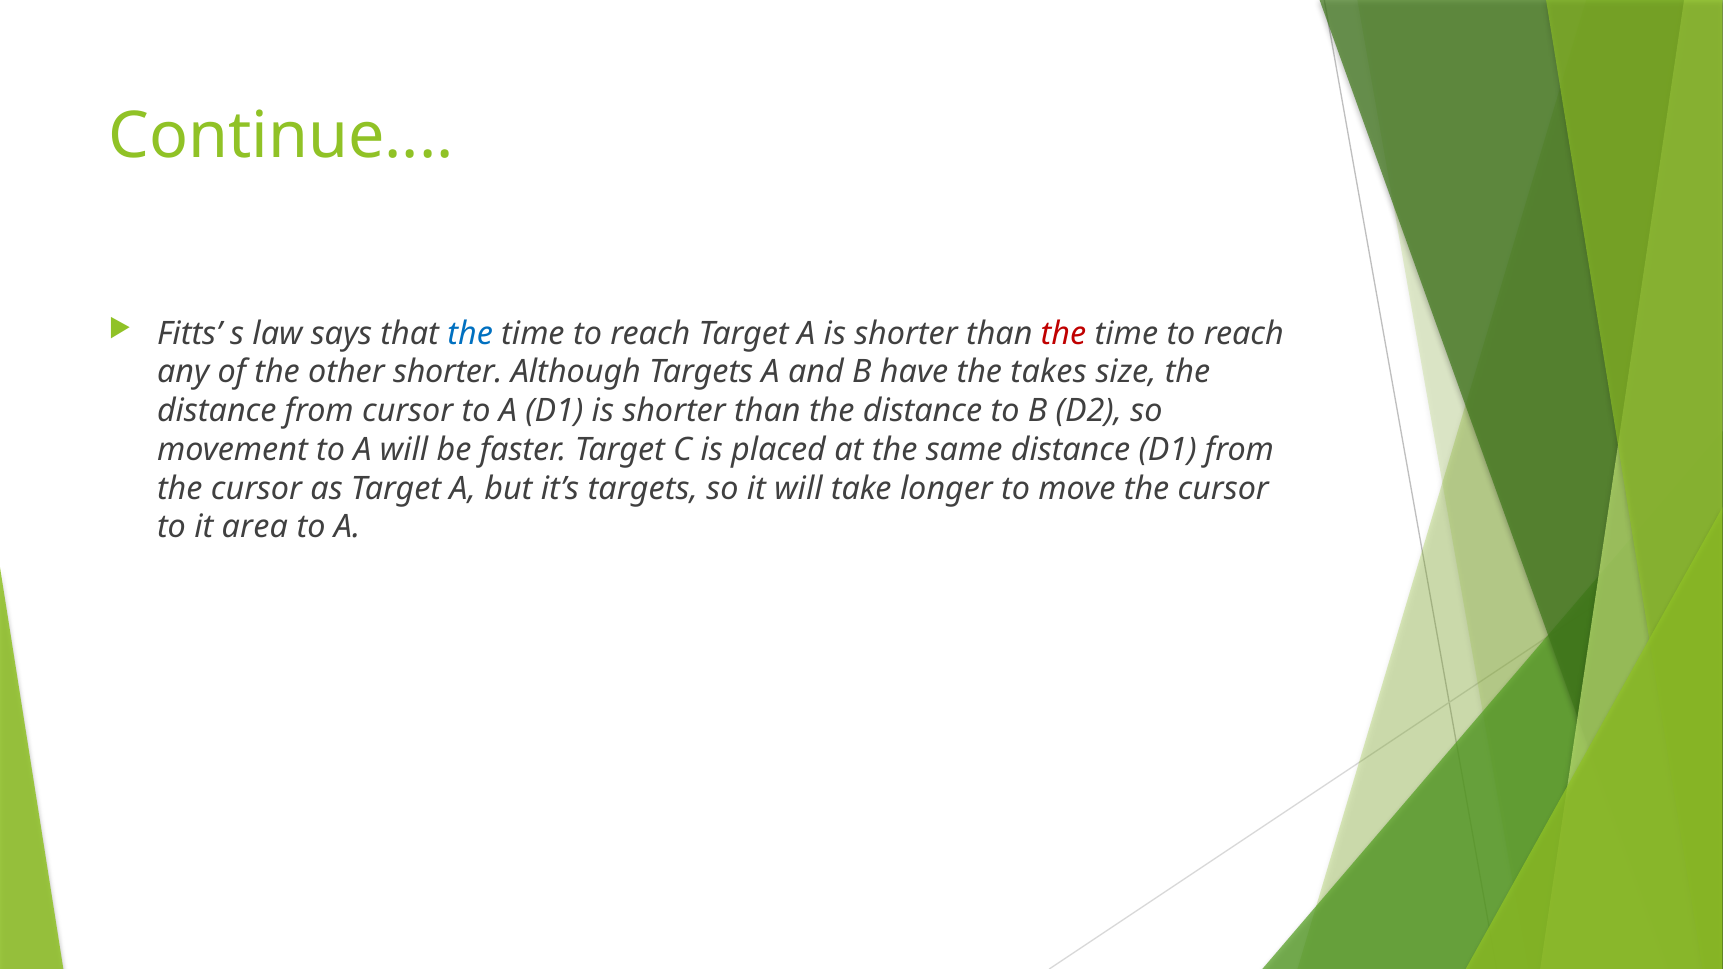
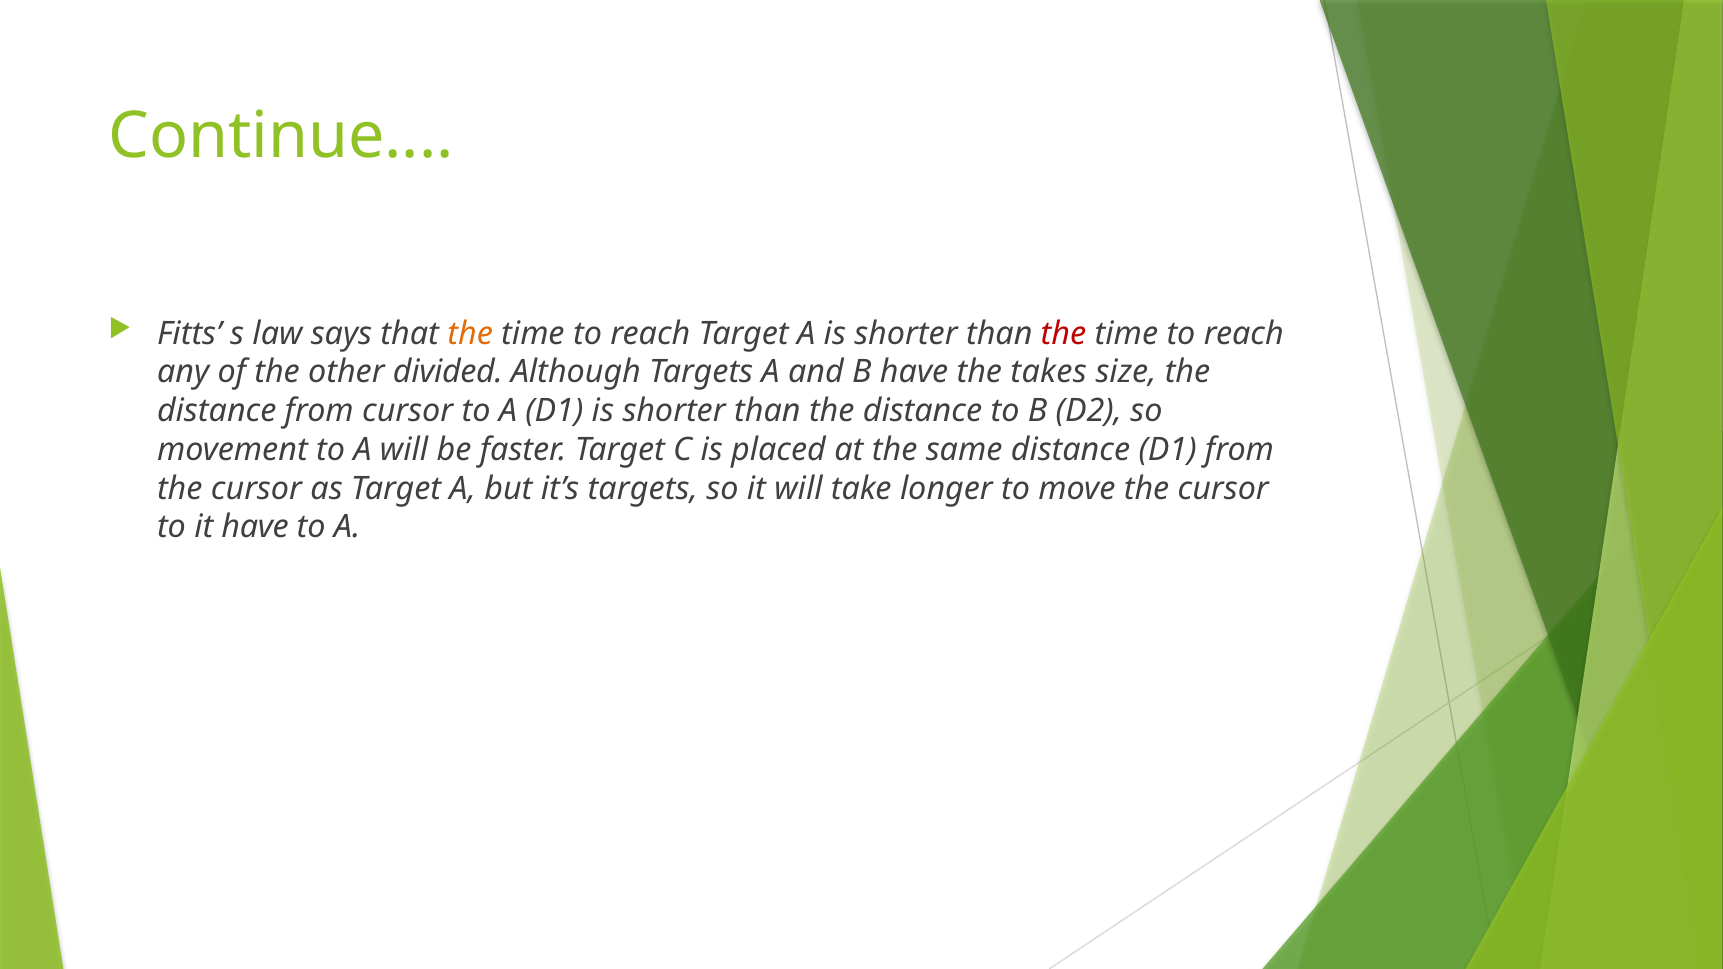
the colour: blue -> orange (470, 333)
other shorter: shorter -> divided (448, 372)
it area: area -> have (255, 527)
